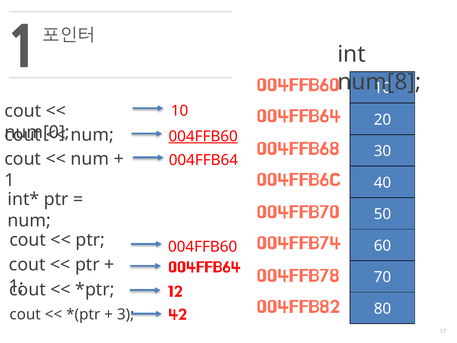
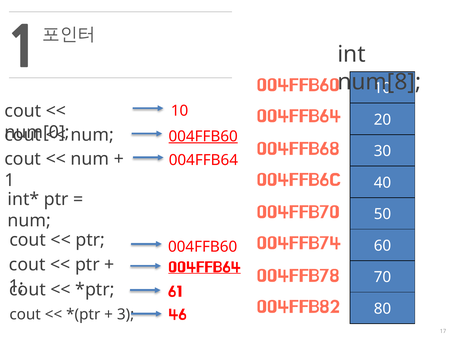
004FFB64 underline: none -> present (204, 267)
12: 12 -> 61 (175, 291)
42: 42 -> 46 (178, 314)
